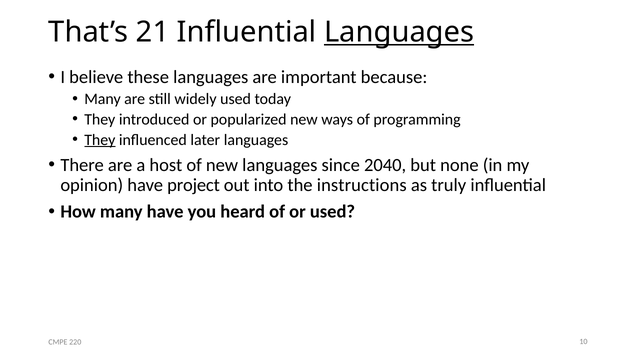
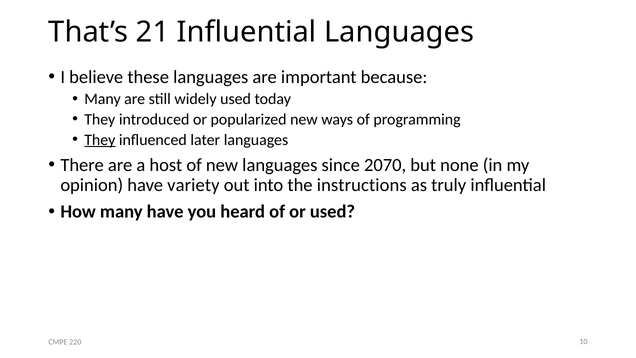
Languages underline: present -> none (399, 32)
2040: 2040 -> 2070 (385, 165)
project: project -> variety (193, 185)
